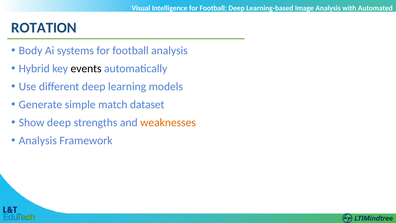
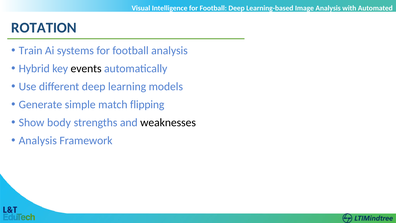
Body: Body -> Train (31, 51)
dataset: dataset -> flipping (147, 104)
Show deep: deep -> body (59, 122)
weaknesses colour: orange -> black (168, 122)
